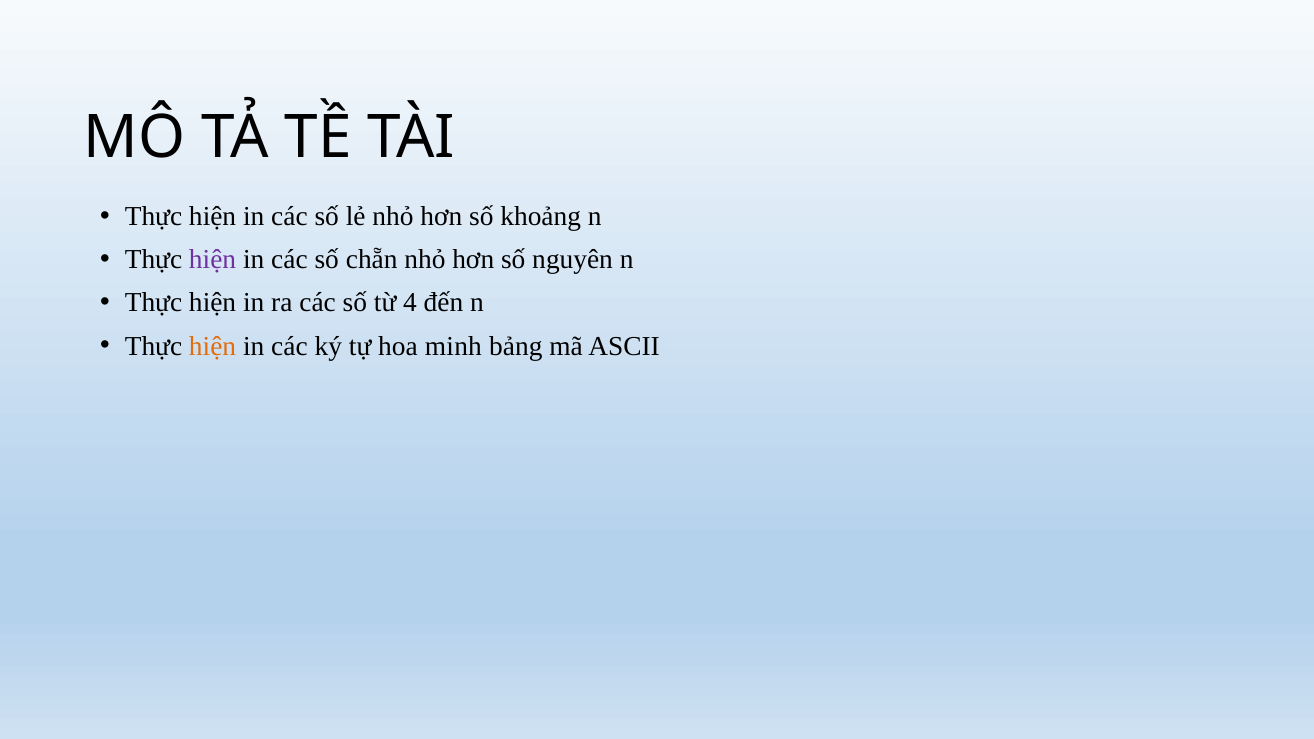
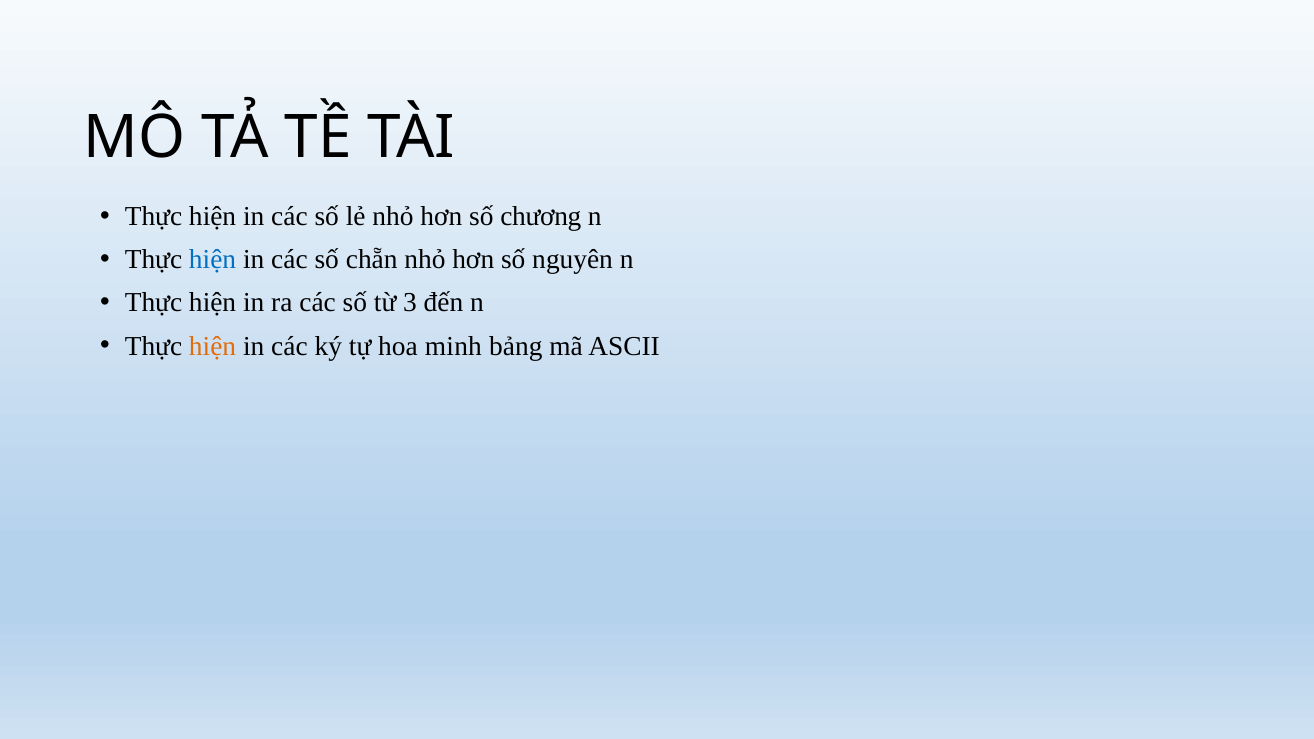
khoảng: khoảng -> chương (541, 216)
hiện colour: purple -> blue (213, 260)
4: 4 -> 3 (410, 303)
